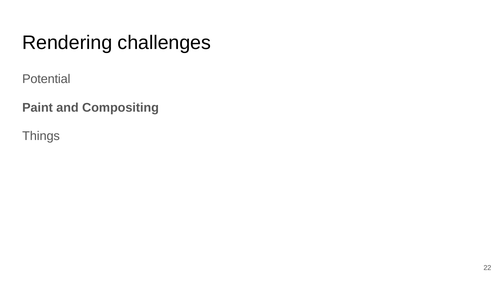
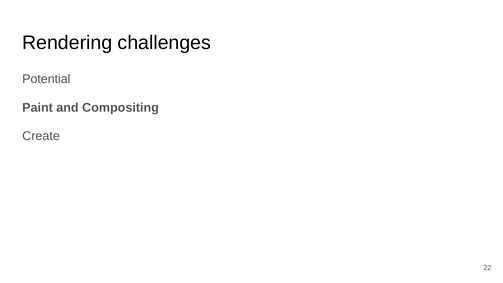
Things: Things -> Create (41, 136)
